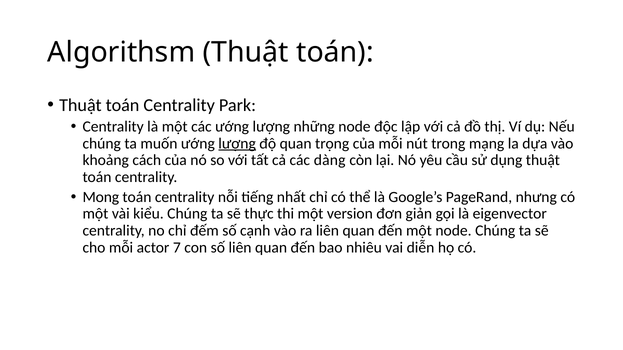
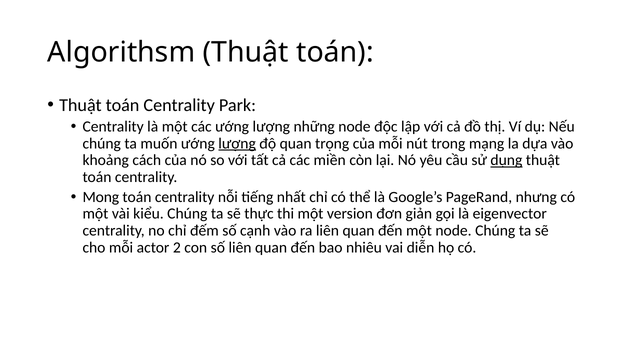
dàng: dàng -> miền (330, 160)
dụng underline: none -> present (506, 160)
7: 7 -> 2 (177, 248)
